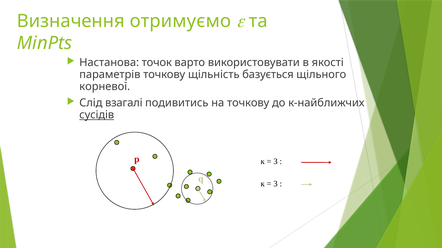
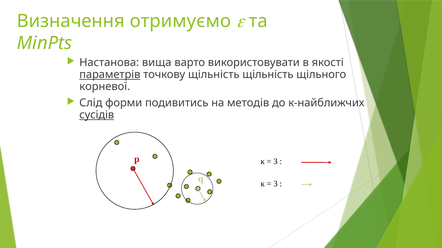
точок: точок -> вища (157, 63)
параметрів underline: none -> present (110, 75)
щільність базується: базується -> щільність (268, 75)
взагалі: взагалі -> форми (124, 103)
на точкову: точкову -> методів (248, 103)
